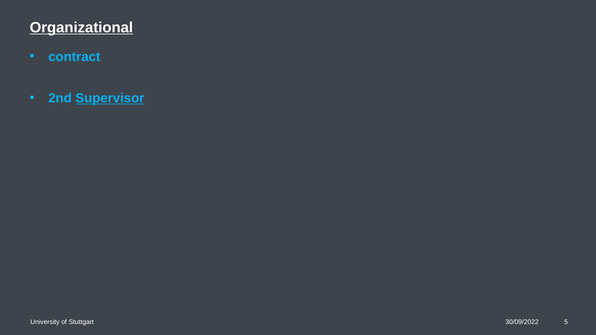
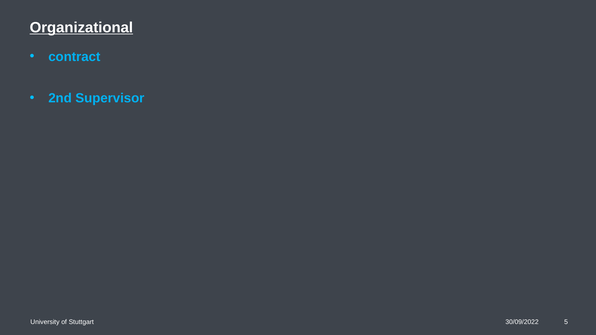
Supervisor underline: present -> none (110, 98)
